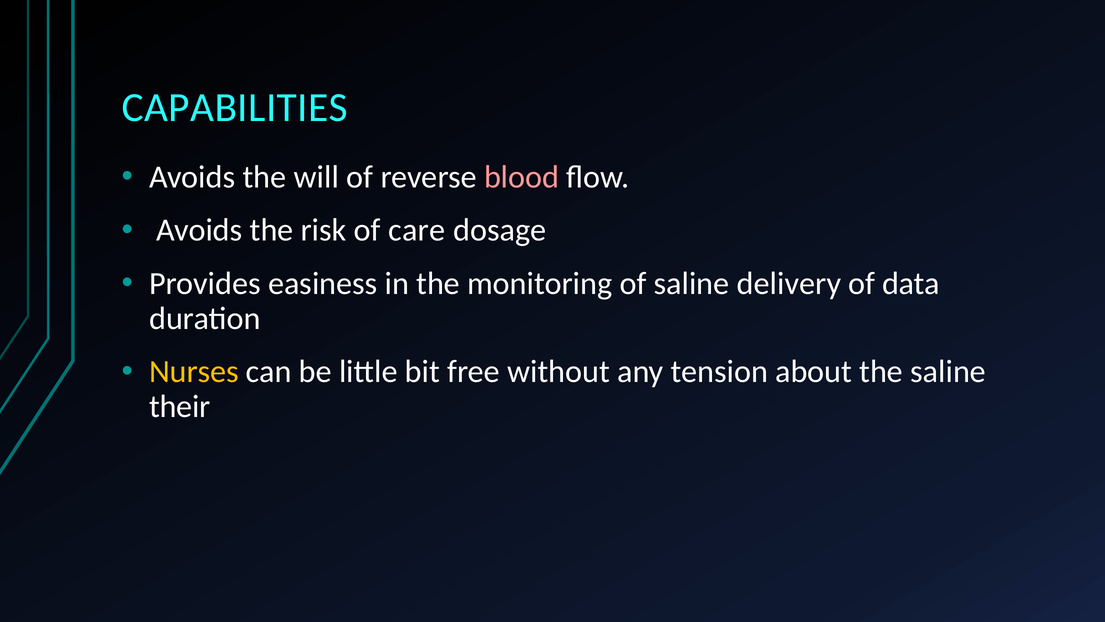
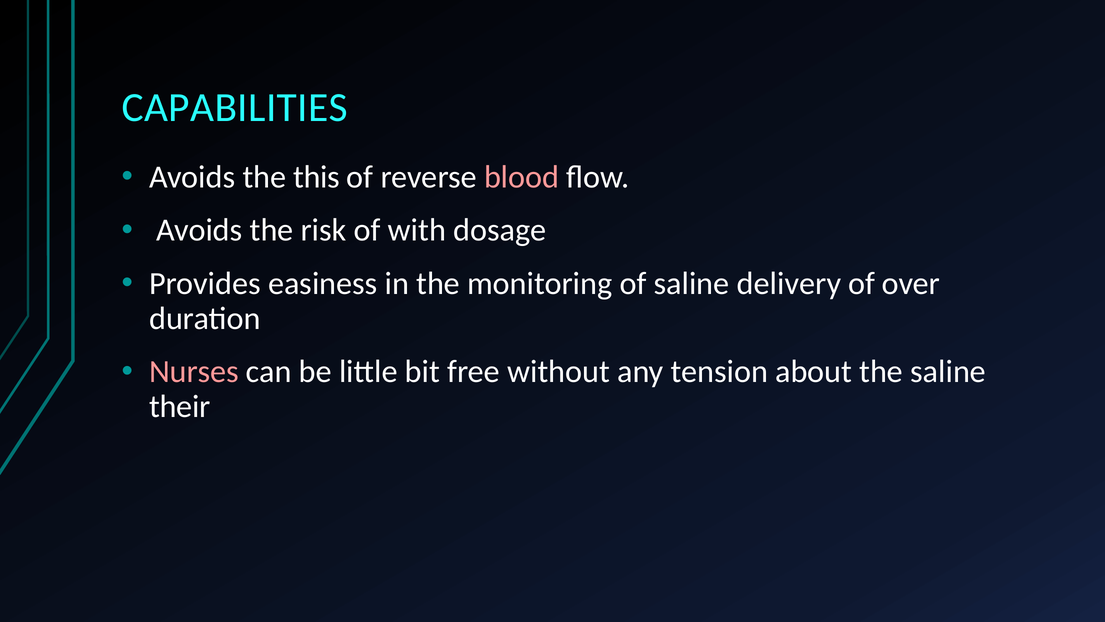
will: will -> this (317, 177)
care: care -> with (417, 230)
data: data -> over (911, 283)
Nurses colour: yellow -> pink (194, 372)
